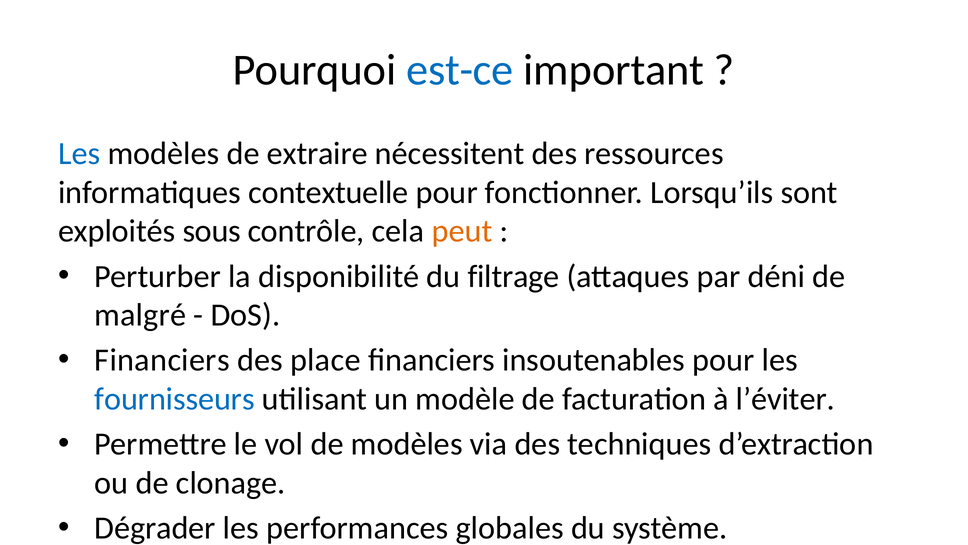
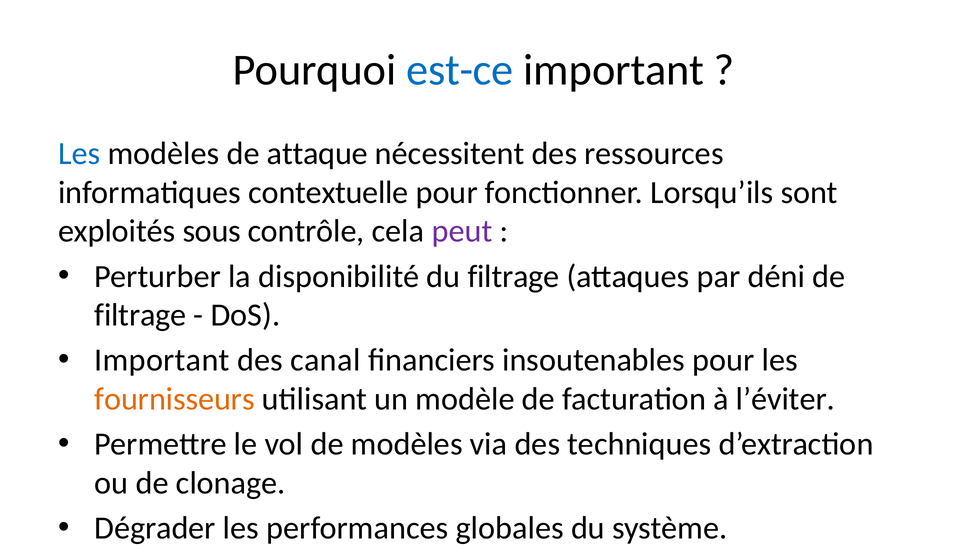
extraire: extraire -> attaque (317, 154)
peut colour: orange -> purple (462, 231)
malgré: malgré -> filtrage (140, 315)
Financiers: Financiers -> Important (162, 360)
place: place -> canal (325, 360)
fournisseurs colour: blue -> orange (175, 399)
